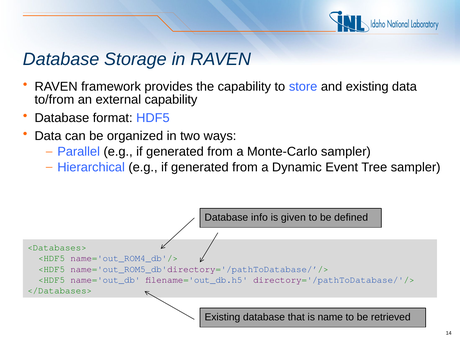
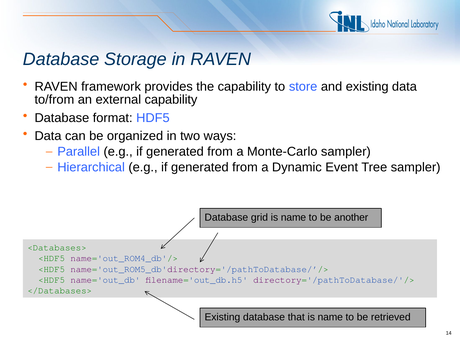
info: info -> grid (259, 218)
given: given -> name (293, 218)
defined: defined -> another (351, 218)
